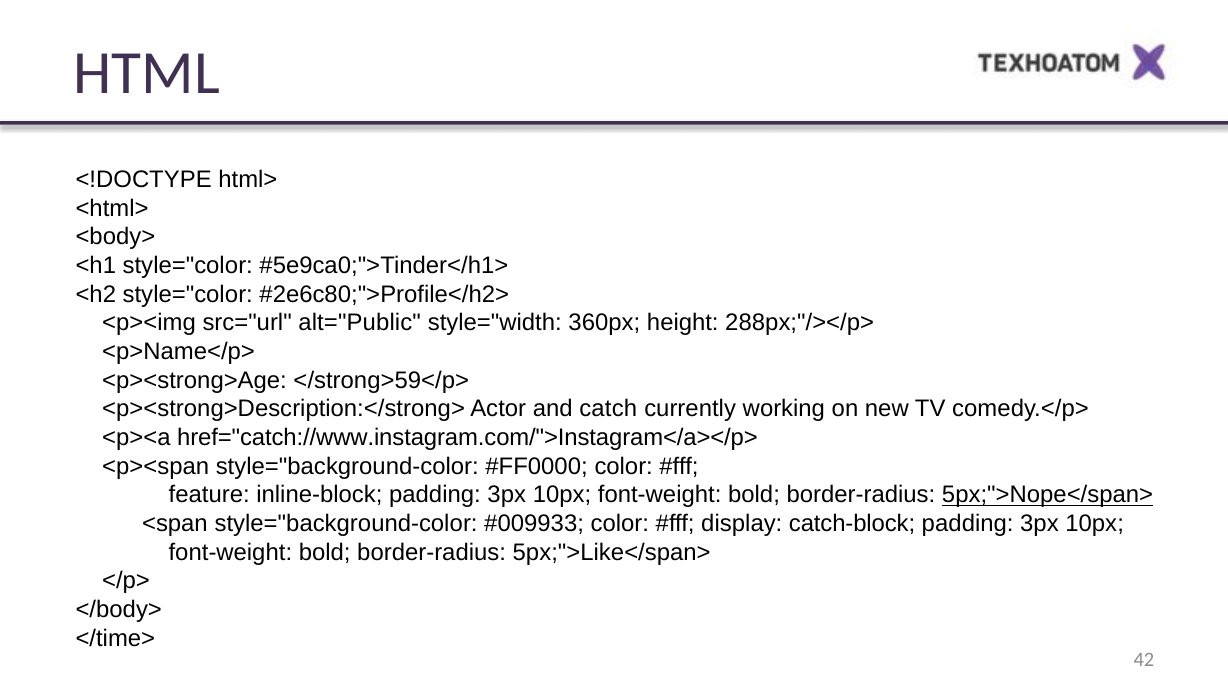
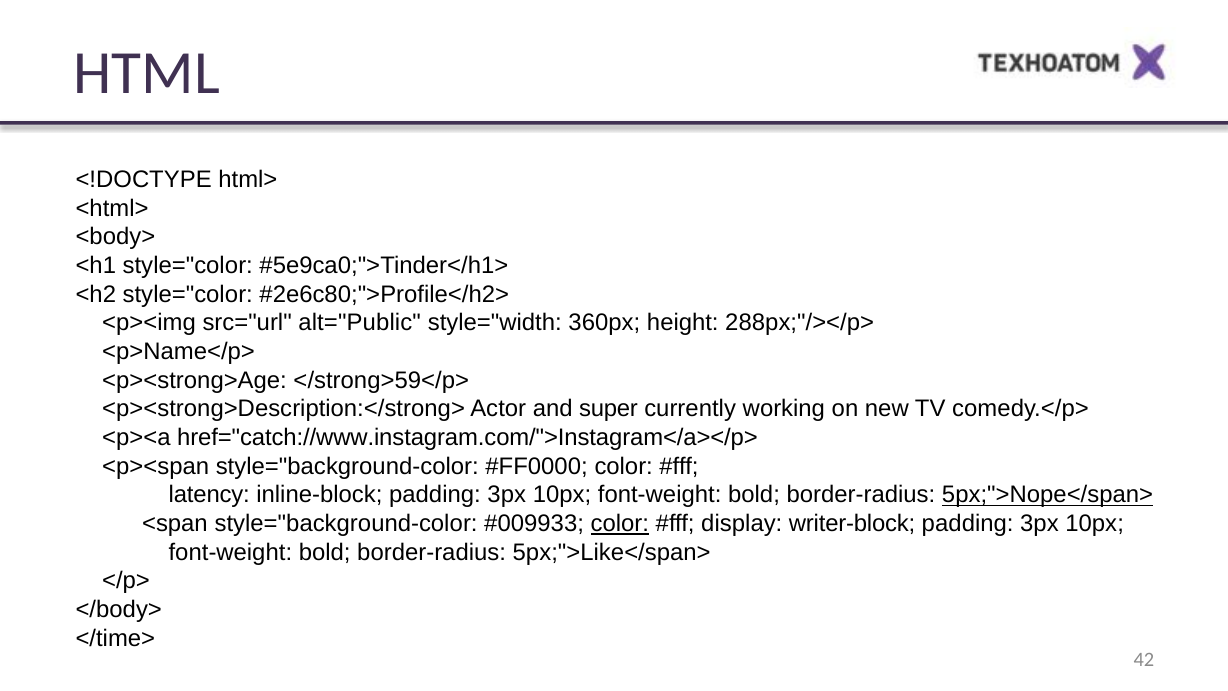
catch: catch -> super (609, 409)
feature: feature -> latency (209, 495)
color underline: none -> present (620, 524)
catch-block: catch-block -> writer-block (852, 524)
